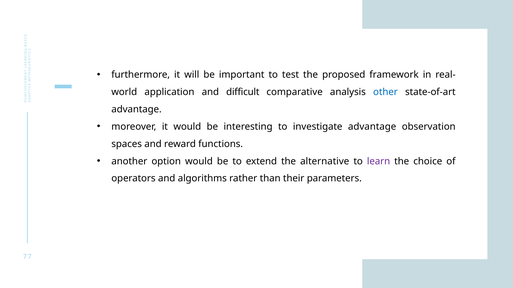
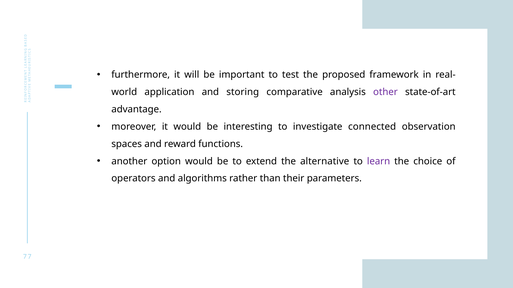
difficult: difficult -> storing (243, 92)
other colour: blue -> purple (385, 92)
investigate advantage: advantage -> connected (372, 127)
